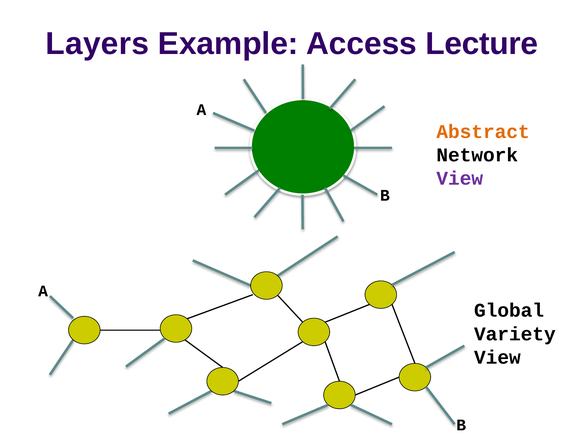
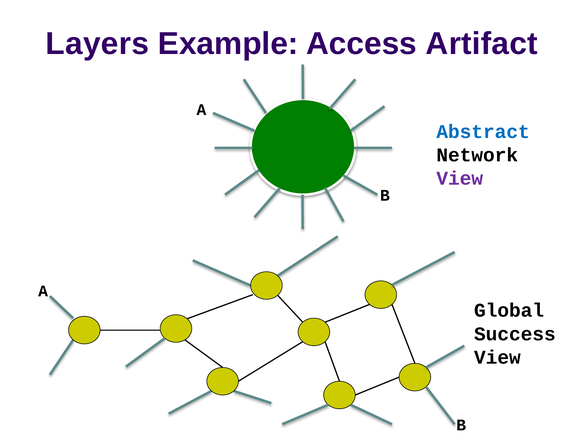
Lecture: Lecture -> Artifact (482, 44)
Abstract colour: orange -> blue (483, 132)
Variety: Variety -> Success (515, 334)
